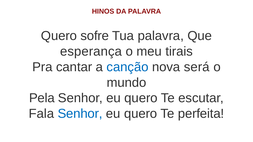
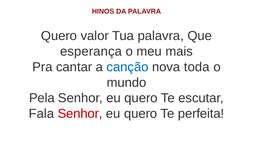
sofre: sofre -> valor (95, 36)
tirais: tirais -> mais (179, 52)
será: será -> toda (197, 67)
Senhor colour: blue -> red (80, 114)
